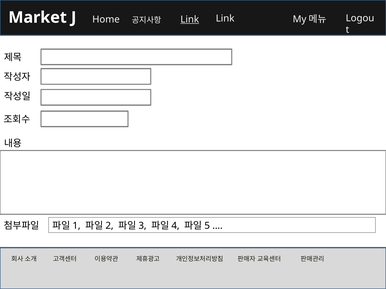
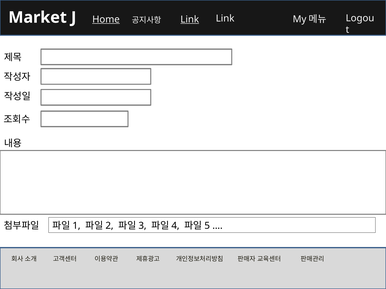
Home underline: none -> present (106, 19)
